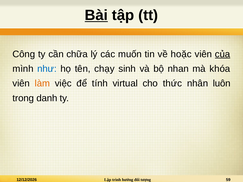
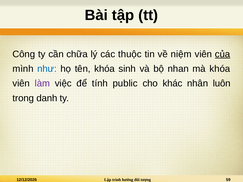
Bài underline: present -> none (96, 15)
muốn: muốn -> thuộc (130, 54)
hoặc: hoặc -> niệm (181, 54)
tên chạy: chạy -> khóa (105, 69)
làm colour: orange -> purple (42, 84)
virtual: virtual -> public (125, 84)
thức: thức -> khác (173, 84)
